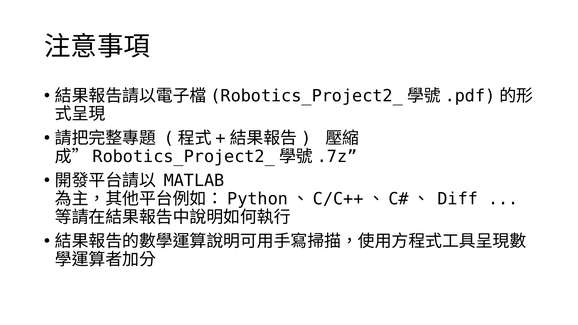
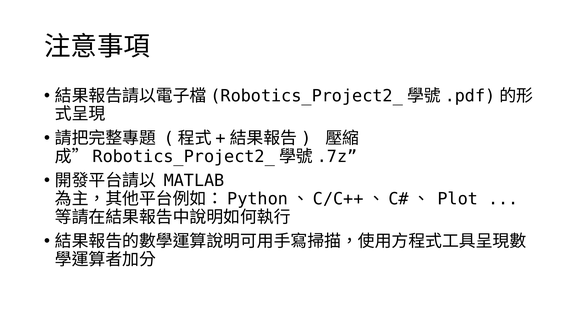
Diff: Diff -> Plot (458, 199)
